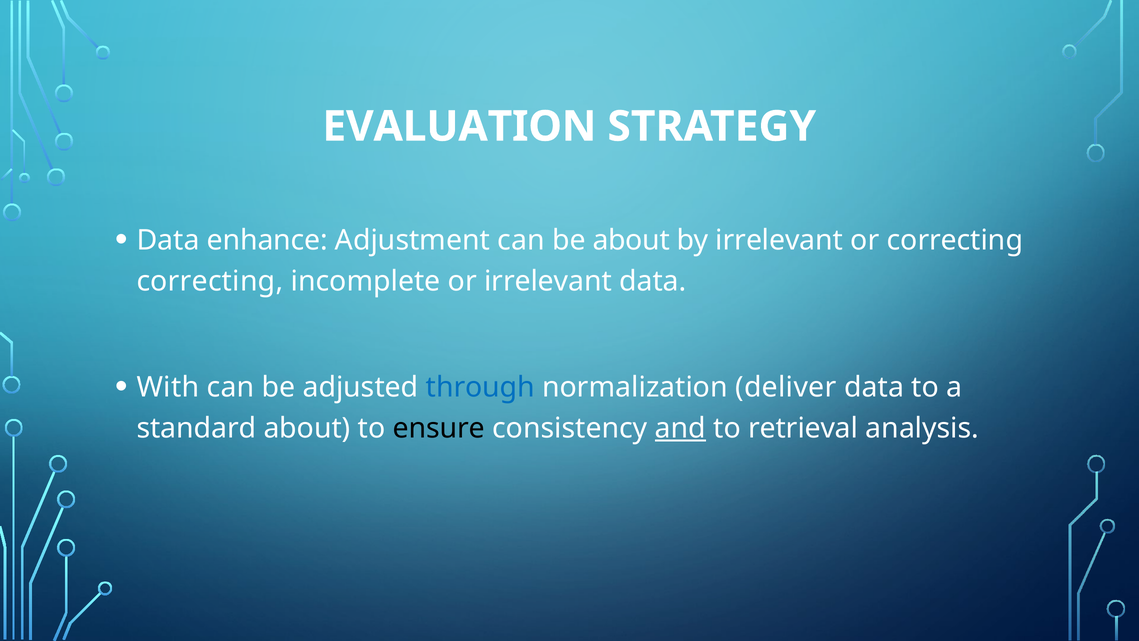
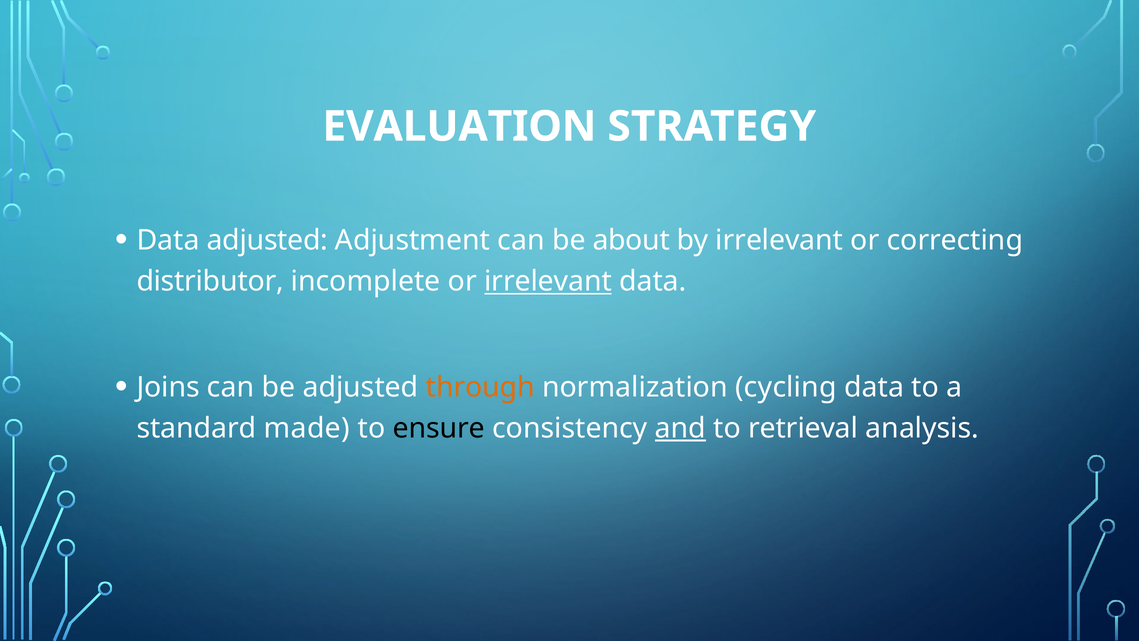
Data enhance: enhance -> adjusted (267, 240)
correcting: correcting -> distributor (210, 281)
irrelevant underline: none -> present (548, 281)
With: With -> Joins (168, 387)
through colour: blue -> orange (480, 387)
deliver: deliver -> cycling (786, 387)
standard about: about -> made (307, 428)
